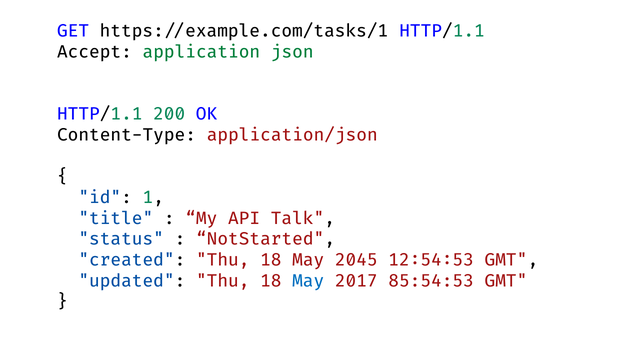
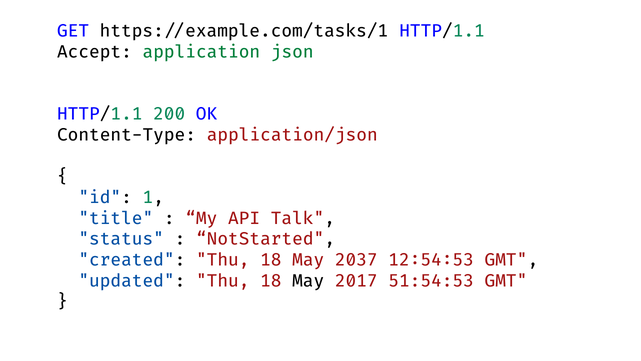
2045: 2045 -> 2037 (356, 260)
May colour: blue -> black (308, 281)
85:54:53: 85:54:53 -> 51:54:53 (431, 281)
